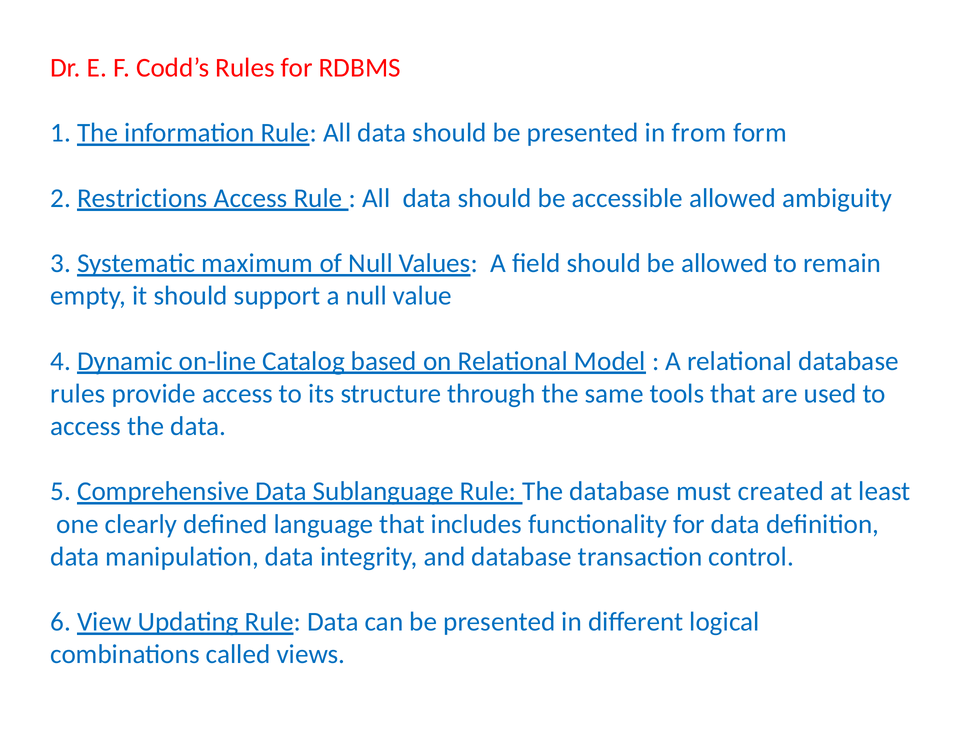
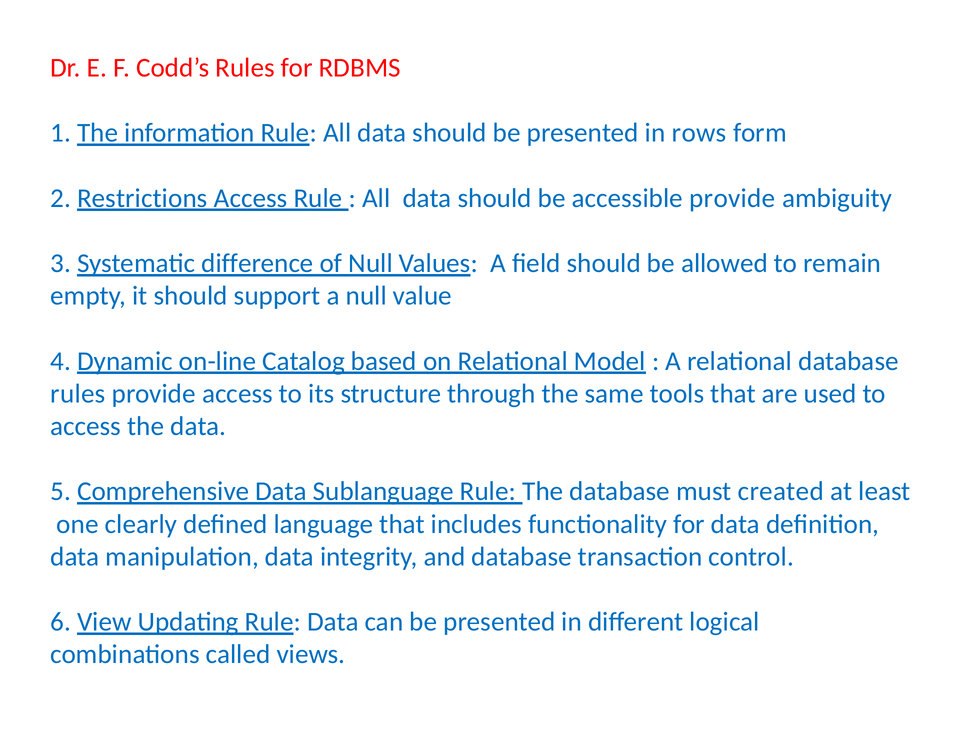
from: from -> rows (699, 133)
accessible allowed: allowed -> provide (732, 198)
maximum: maximum -> difference (257, 264)
